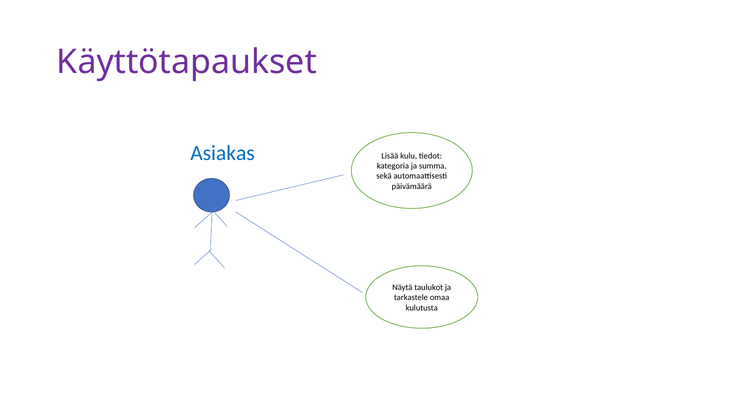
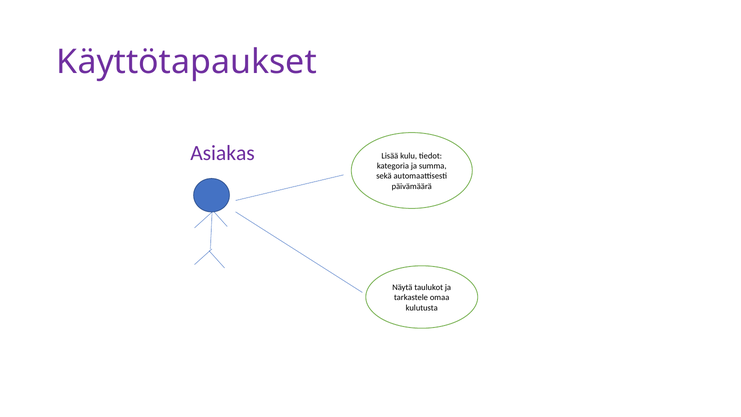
Asiakas colour: blue -> purple (223, 153)
